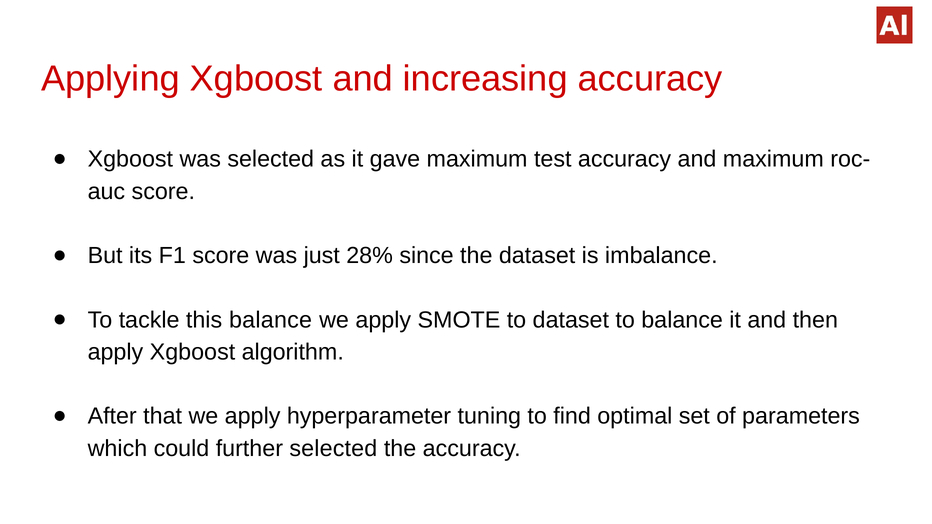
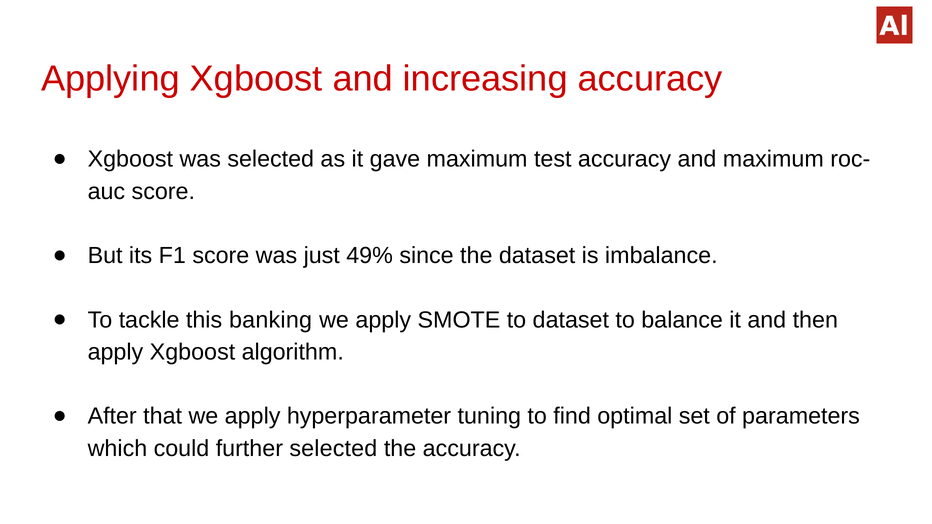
28%: 28% -> 49% (370, 256)
this balance: balance -> banking (271, 320)
